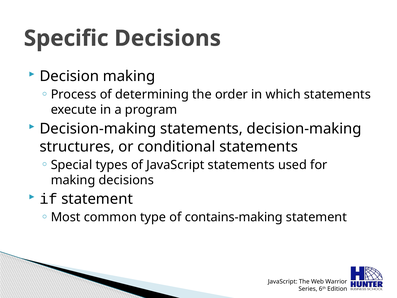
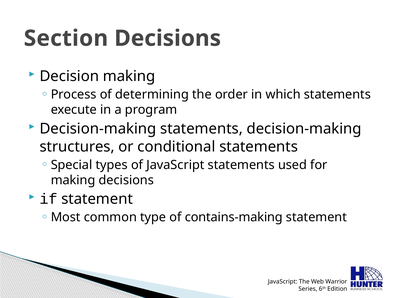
Specific: Specific -> Section (66, 38)
